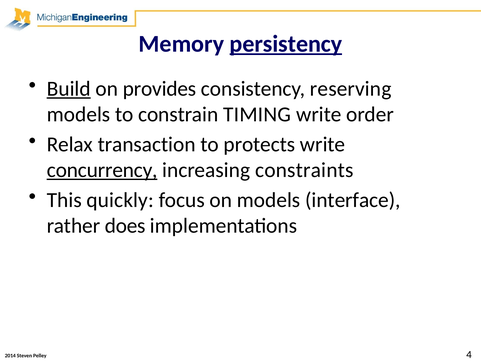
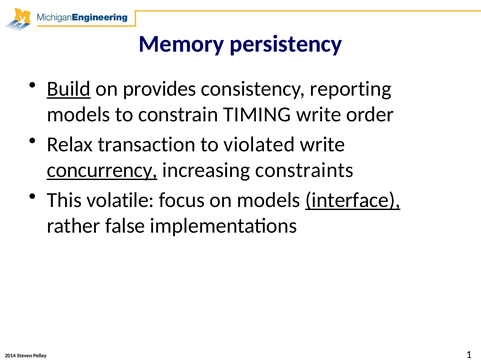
persistency underline: present -> none (286, 44)
reserving: reserving -> reporting (351, 89)
protects: protects -> violated (259, 144)
quickly: quickly -> volatile (120, 200)
interface underline: none -> present (353, 200)
does: does -> false (125, 226)
4: 4 -> 1 (469, 354)
